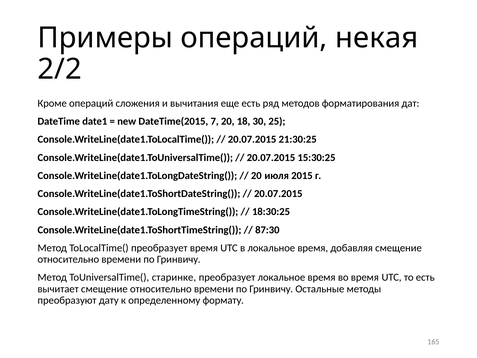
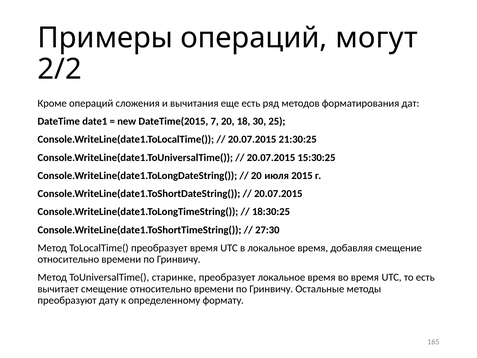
некая: некая -> могут (377, 38)
87:30: 87:30 -> 27:30 (267, 230)
